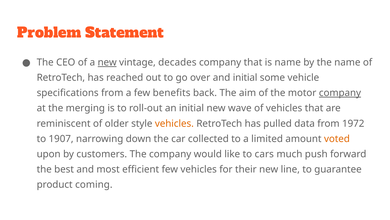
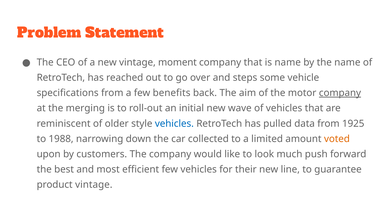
new underline: present -> none (107, 62)
decades: decades -> moment (177, 62)
and initial: initial -> steps (245, 77)
vehicles colour: orange -> blue (174, 123)
1972: 1972 -> 1925 (353, 123)
1907: 1907 -> 1988 (61, 138)
cars: cars -> look (264, 154)
product coming: coming -> vintage (94, 184)
